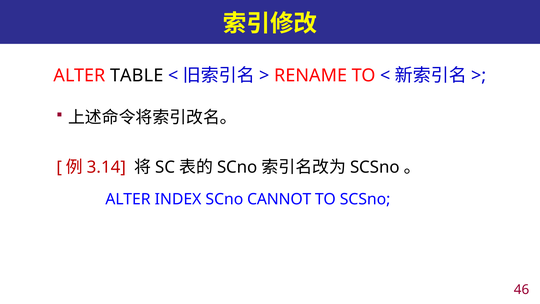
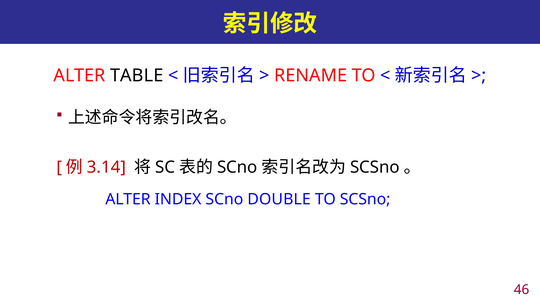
CANNOT: CANNOT -> DOUBLE (279, 199)
